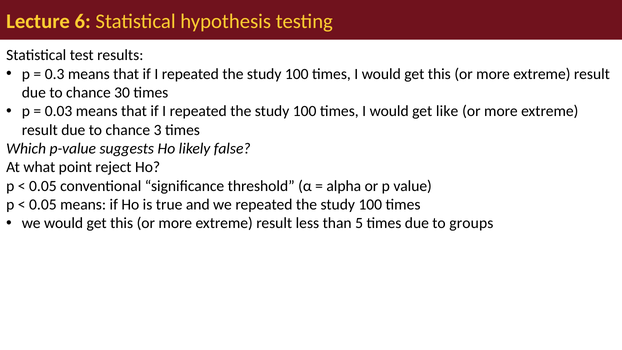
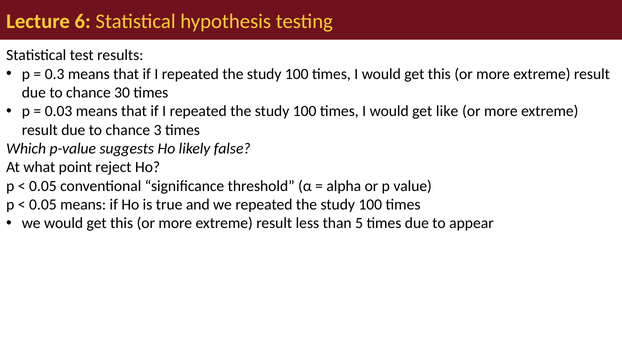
groups: groups -> appear (471, 223)
